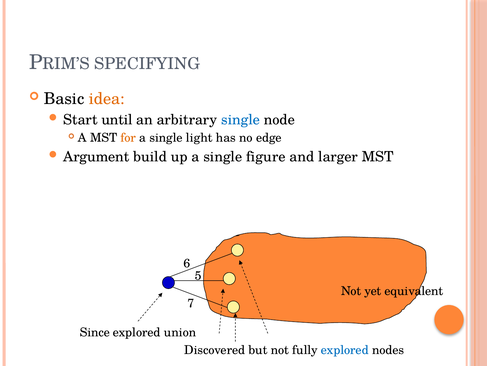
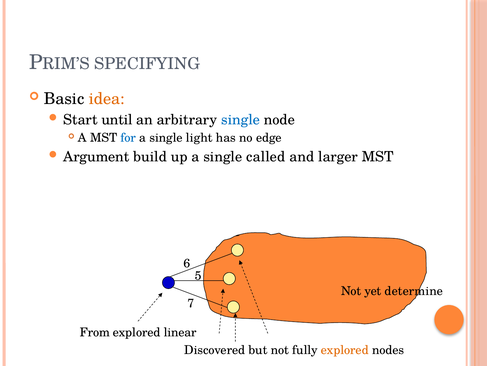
for colour: orange -> blue (128, 138)
figure: figure -> called (266, 156)
equivalent: equivalent -> determine (414, 291)
Since: Since -> From (95, 332)
union: union -> linear (180, 332)
explored colour: blue -> orange (345, 349)
